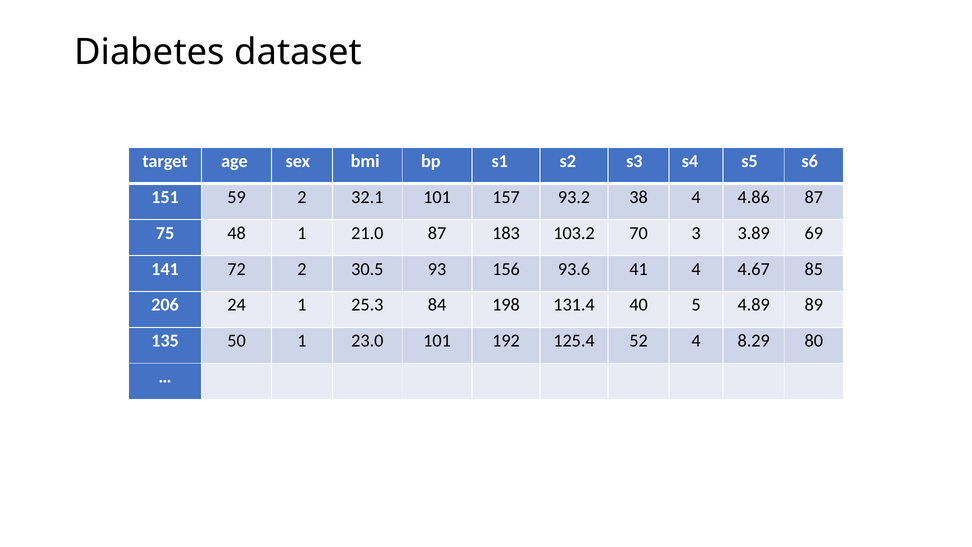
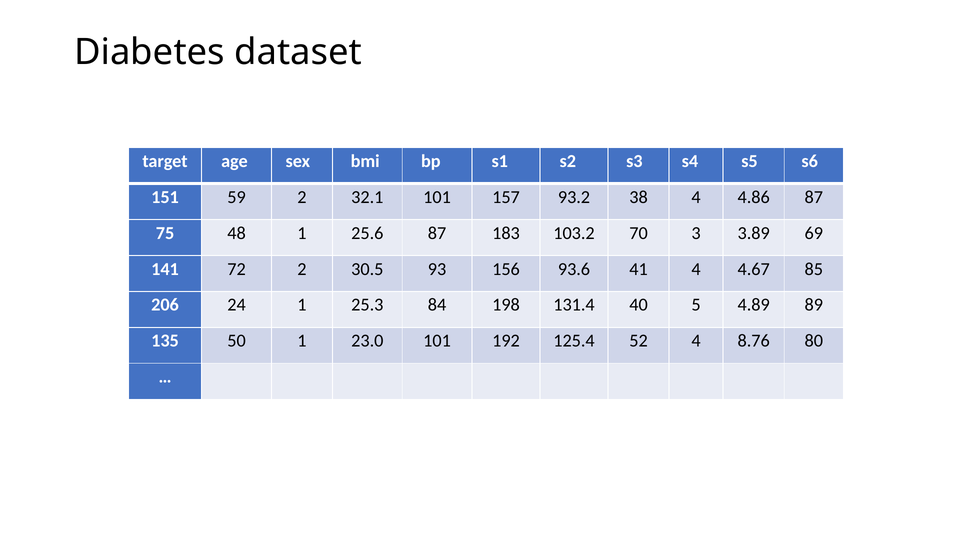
21.0: 21.0 -> 25.6 (367, 233)
8.29: 8.29 -> 8.76 (754, 341)
